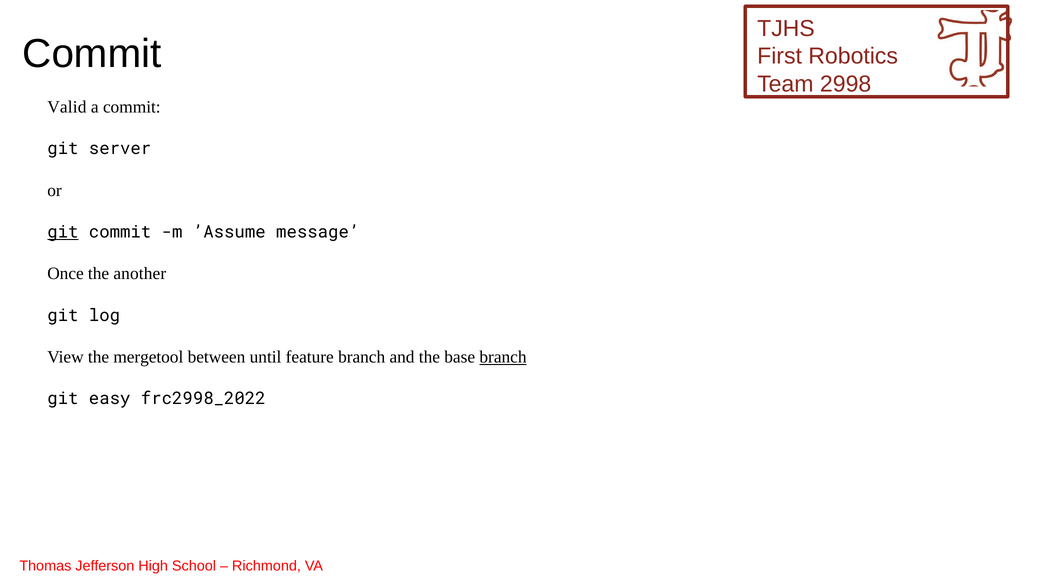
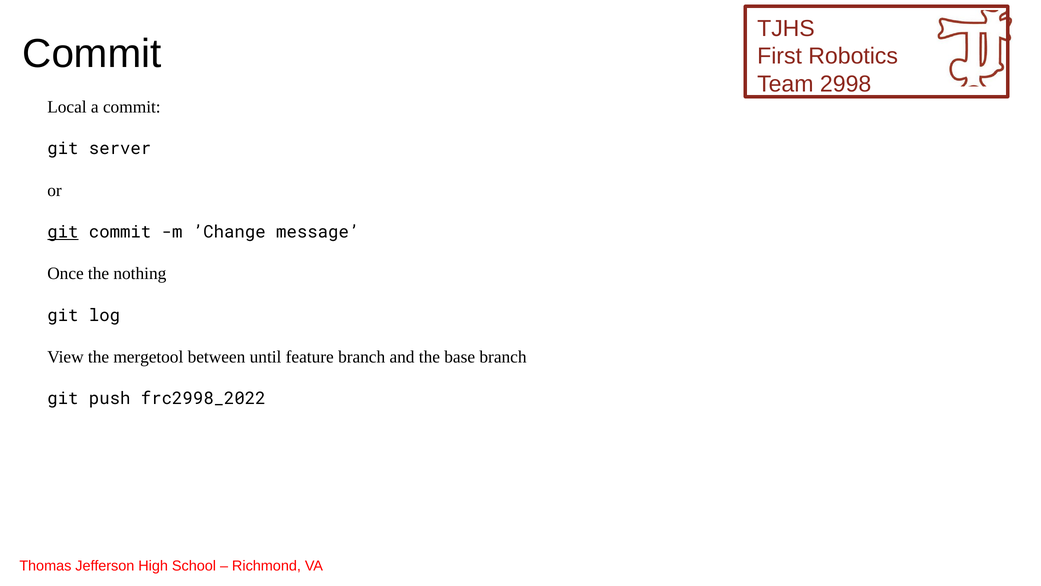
Valid: Valid -> Local (67, 107)
’Assume: ’Assume -> ’Change (229, 232)
another: another -> nothing (140, 273)
branch underline: present -> none (503, 357)
easy: easy -> push (110, 398)
